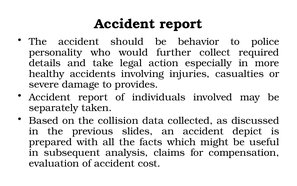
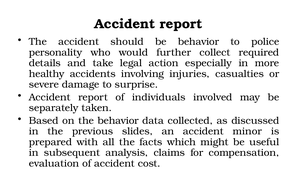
provides: provides -> surprise (136, 84)
the collision: collision -> behavior (118, 120)
depict: depict -> minor (247, 131)
